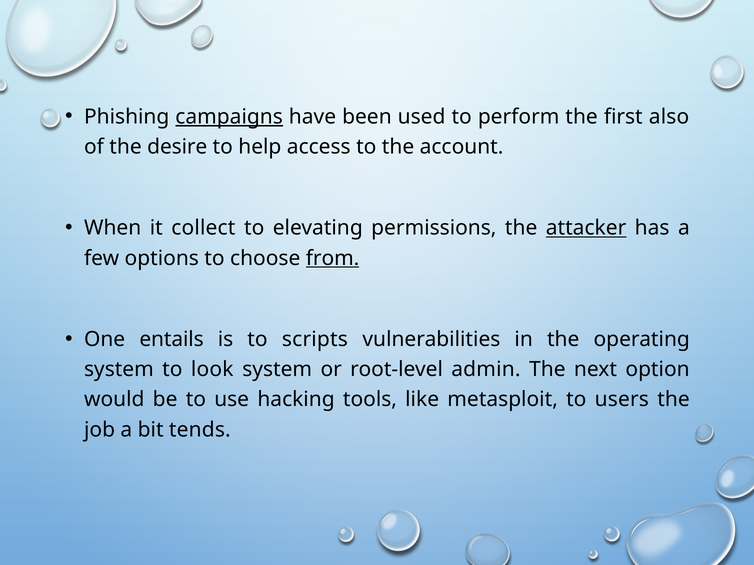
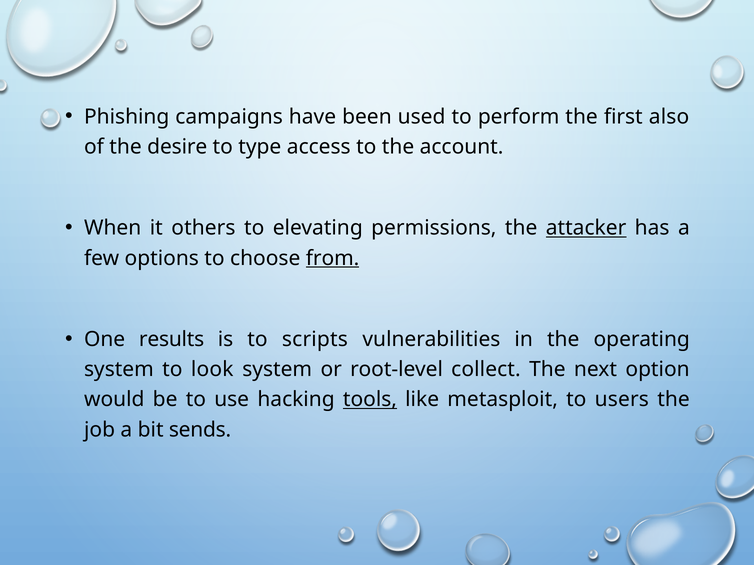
campaigns underline: present -> none (229, 117)
help: help -> type (260, 147)
collect: collect -> others (203, 228)
entails: entails -> results (172, 340)
admin: admin -> collect (486, 370)
tools underline: none -> present (370, 400)
tends: tends -> sends (200, 430)
